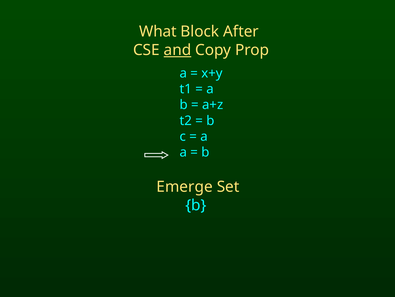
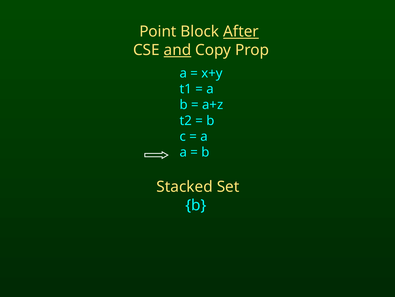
What: What -> Point (158, 32)
After underline: none -> present (241, 32)
Emerge: Emerge -> Stacked (185, 186)
